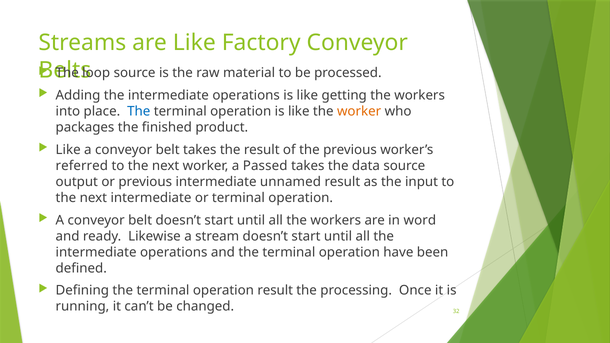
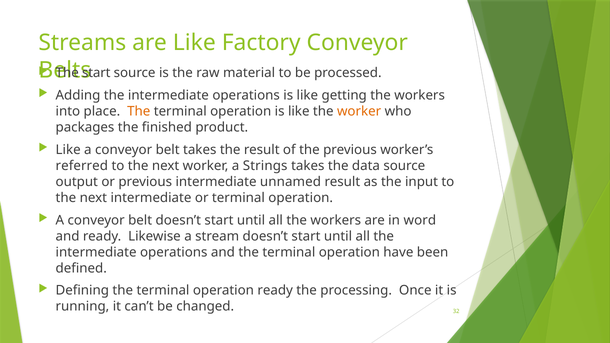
loop: loop -> start (96, 73)
The colour: blue -> orange (139, 111)
Passed: Passed -> Strings (265, 166)
operation result: result -> ready (275, 291)
